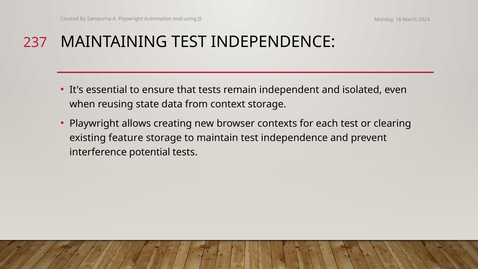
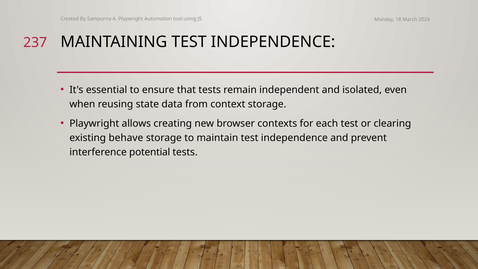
feature: feature -> behave (126, 138)
